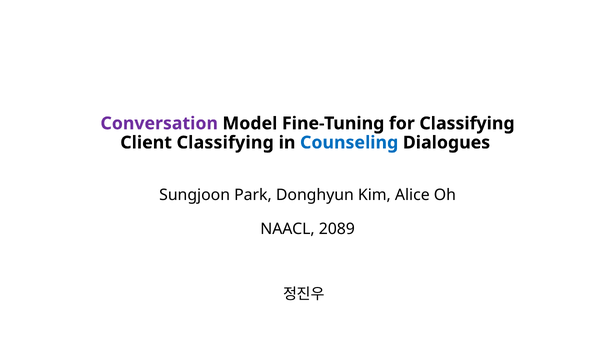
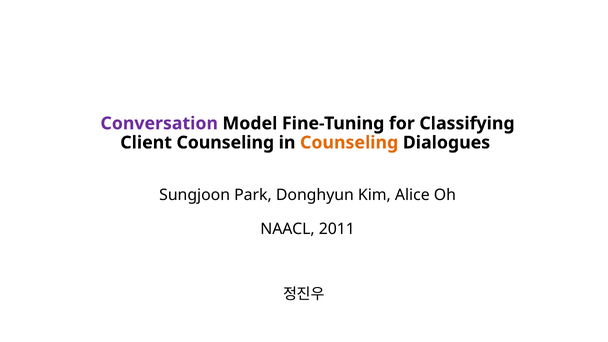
Client Classifying: Classifying -> Counseling (225, 143)
Counseling colour: blue -> orange (349, 143)
2089: 2089 -> 2011 (337, 229)
